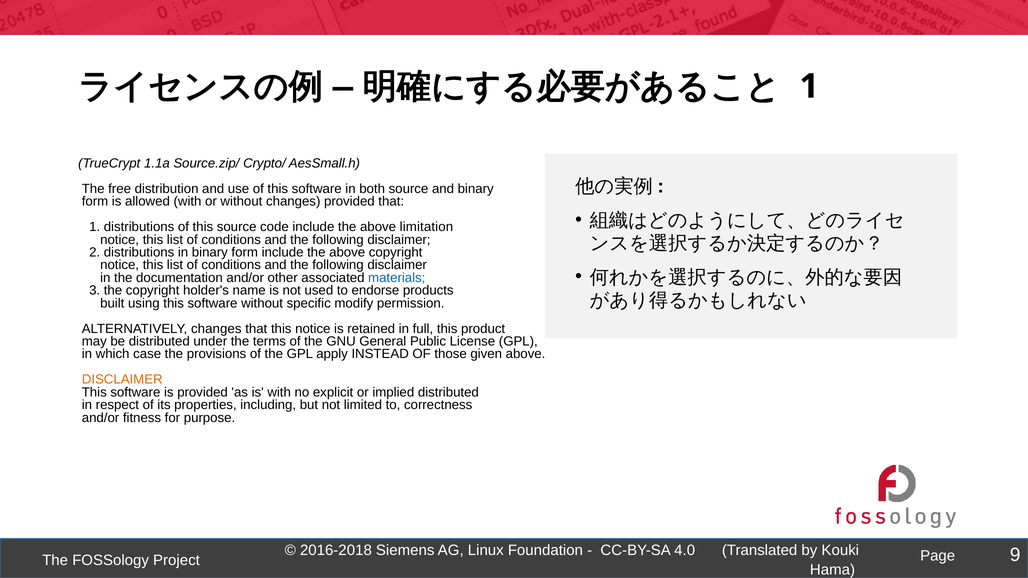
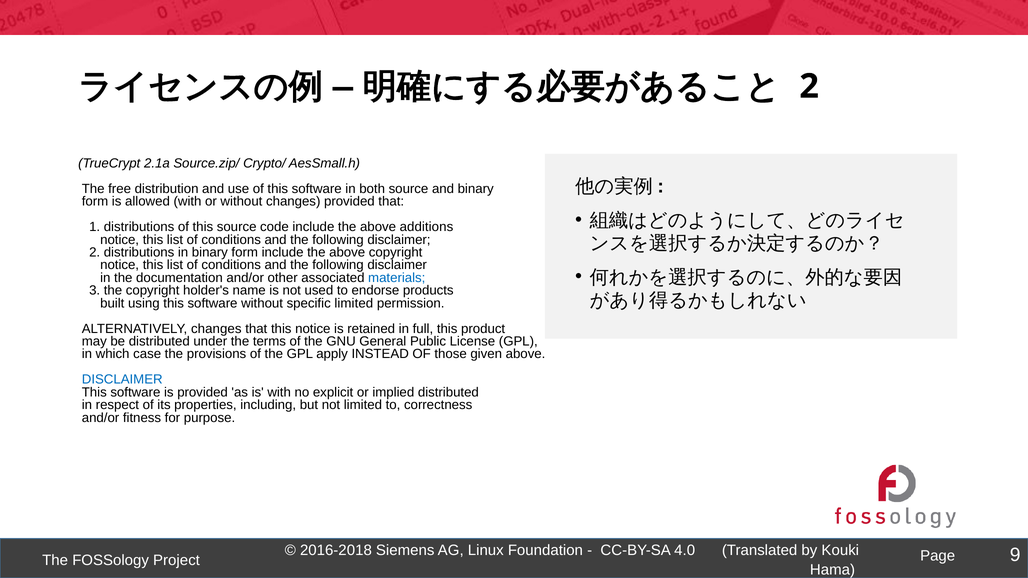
1: 1 -> 2 (809, 86)
1.1a: 1.1a -> 2.1a (157, 163)
limitation: limitation -> additions (426, 227)
specific modify: modify -> limited (354, 303)
DISCLAIMER colour: orange -> blue (122, 380)
